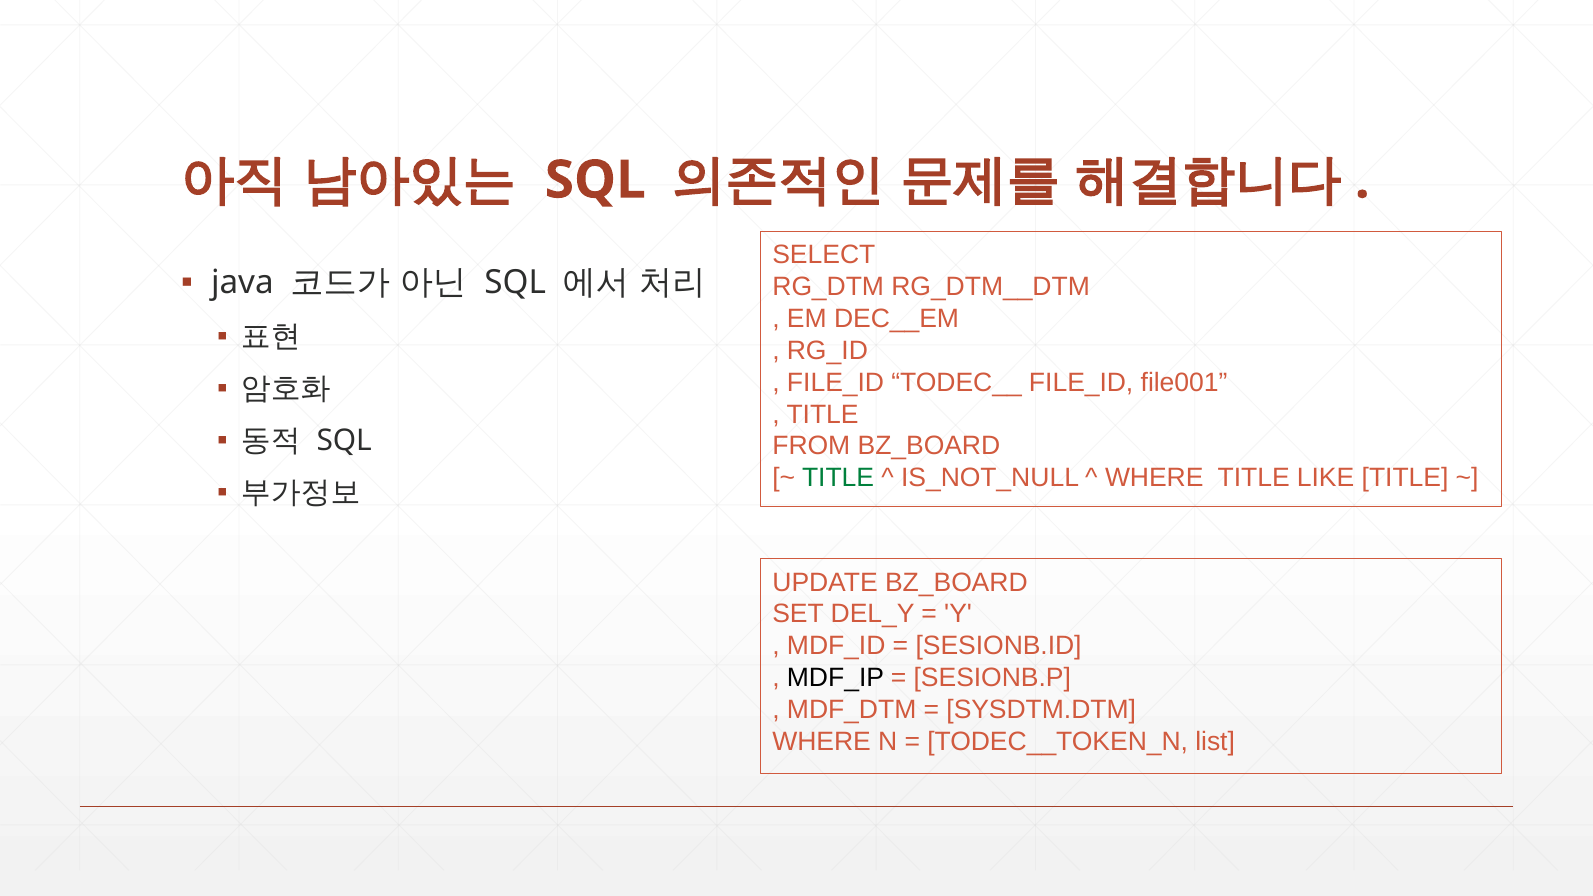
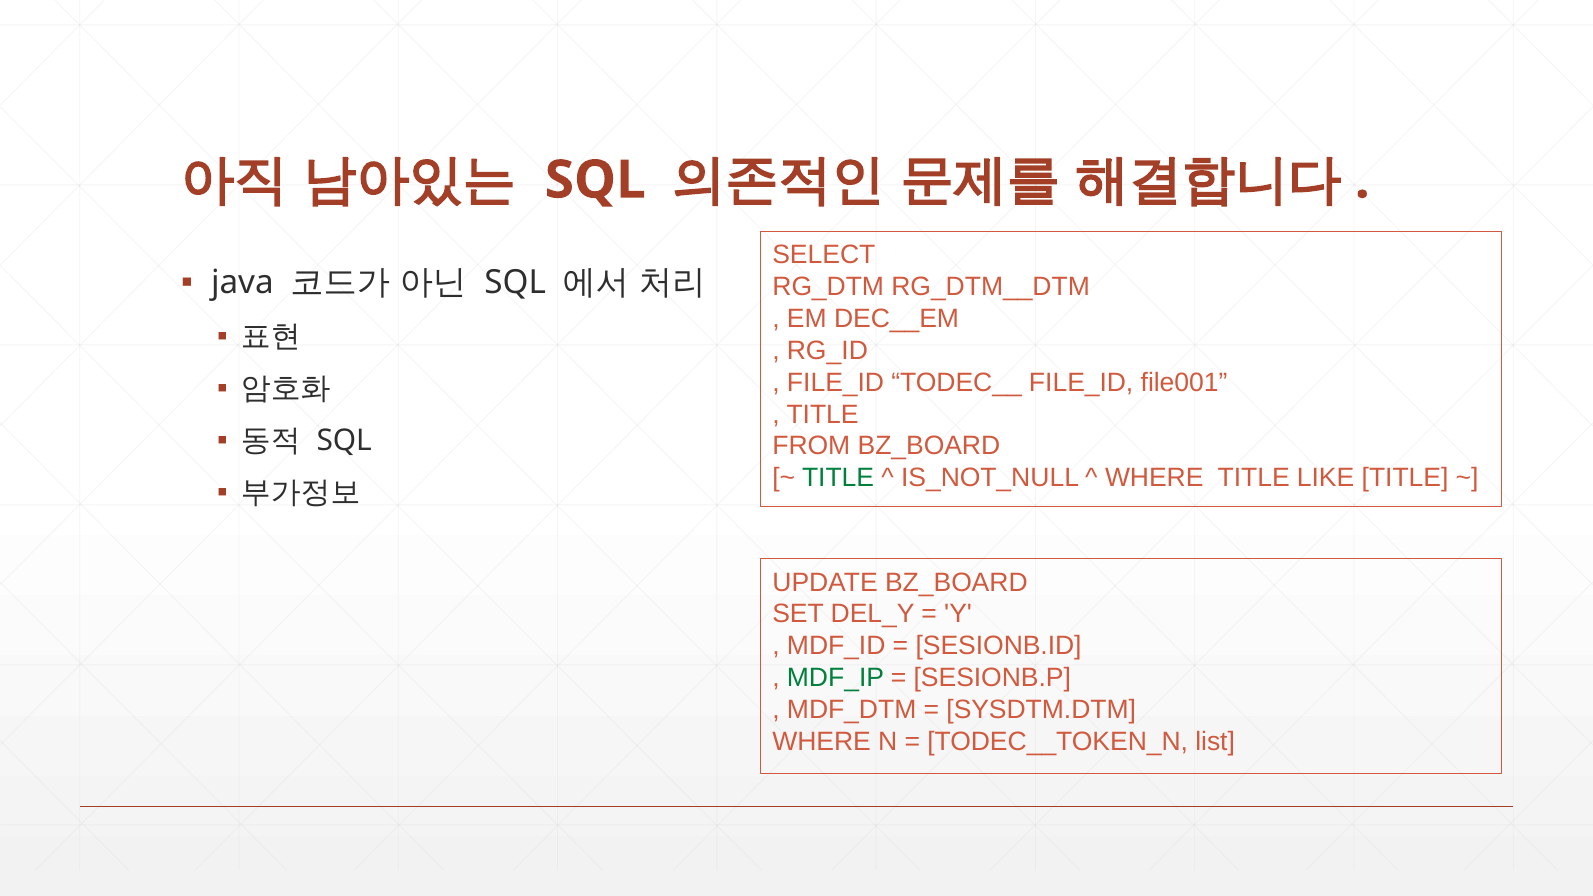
MDF_IP colour: black -> green (835, 678)
